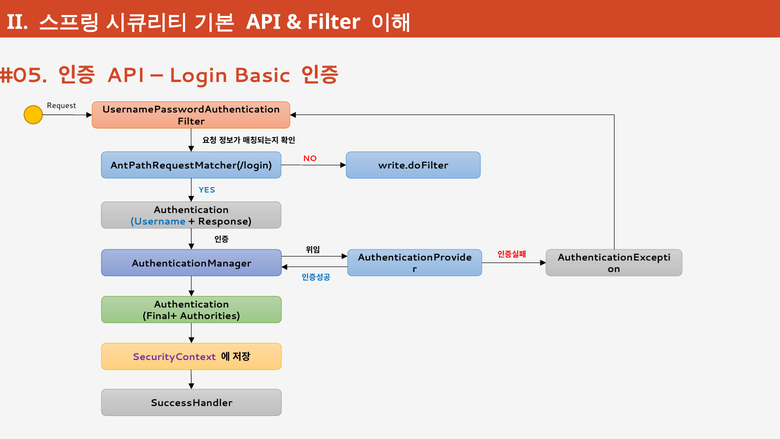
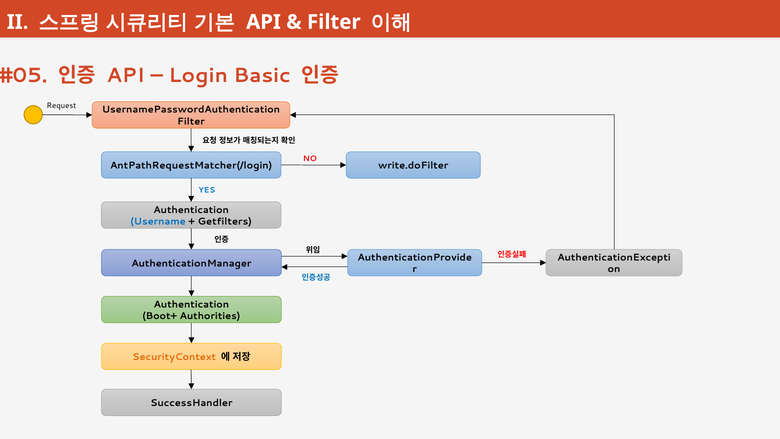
Response: Response -> Getfilters (225, 221)
Final+: Final+ -> Boot+ (160, 316)
SecurityContext colour: purple -> orange (174, 357)
